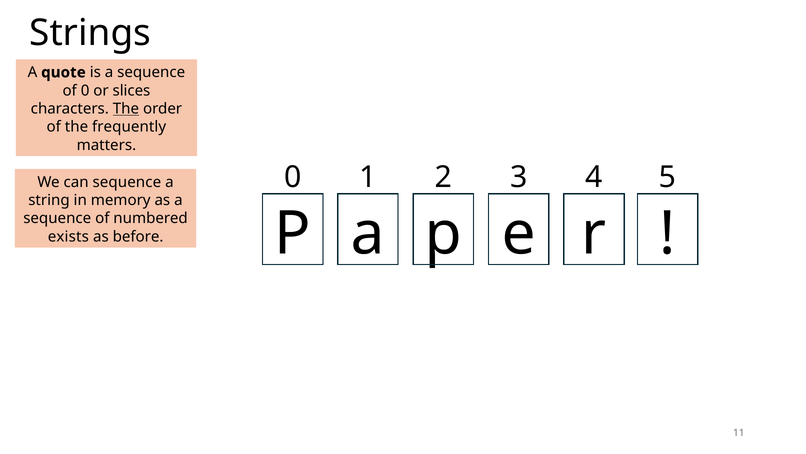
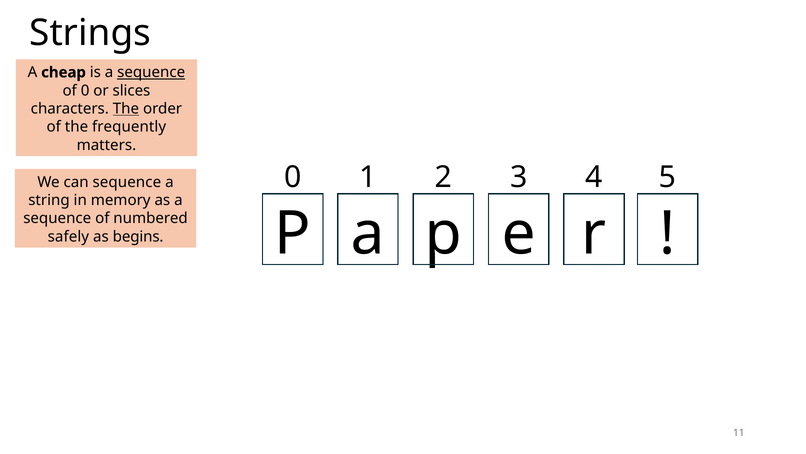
quote: quote -> cheap (64, 72)
sequence underline: none -> present (151, 72)
exists: exists -> safely (68, 236)
before: before -> begins (138, 236)
